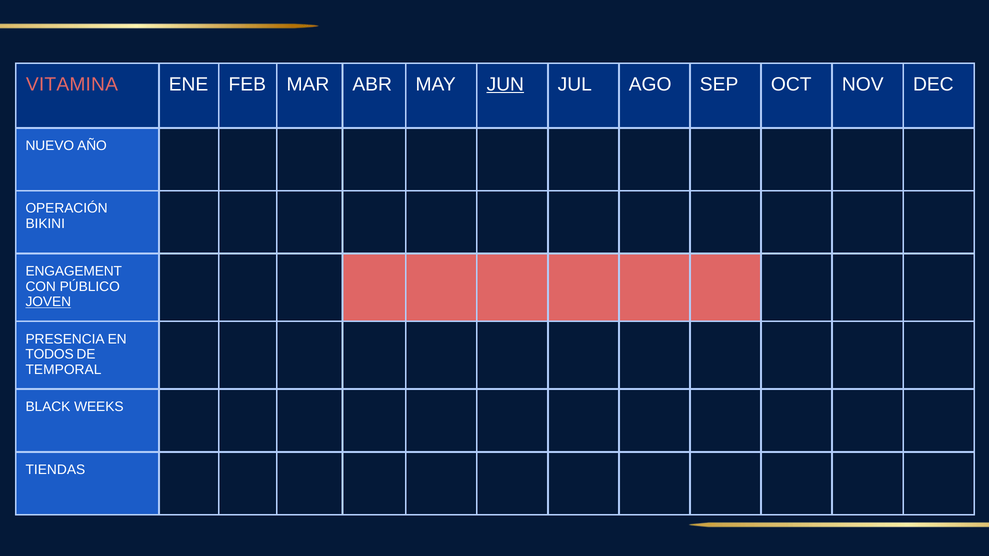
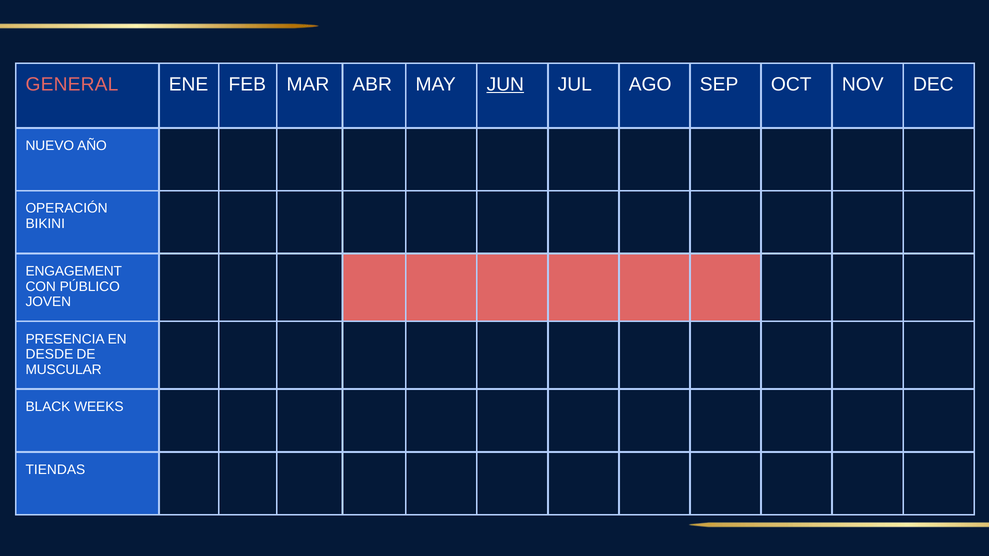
VITAMINA: VITAMINA -> GENERAL (72, 84)
JOVEN underline: present -> none (48, 302)
TODOS: TODOS -> DESDE (49, 355)
TEMPORAL: TEMPORAL -> MUSCULAR (64, 370)
